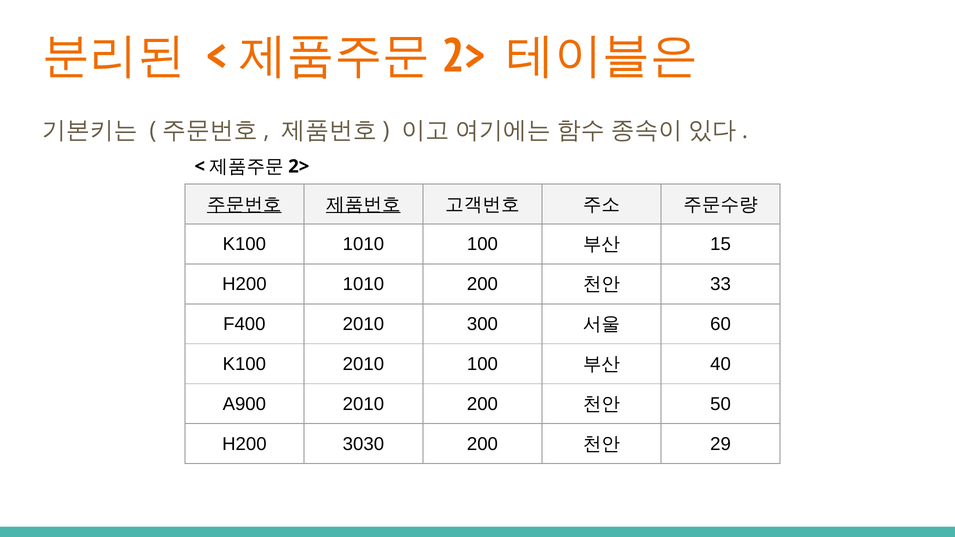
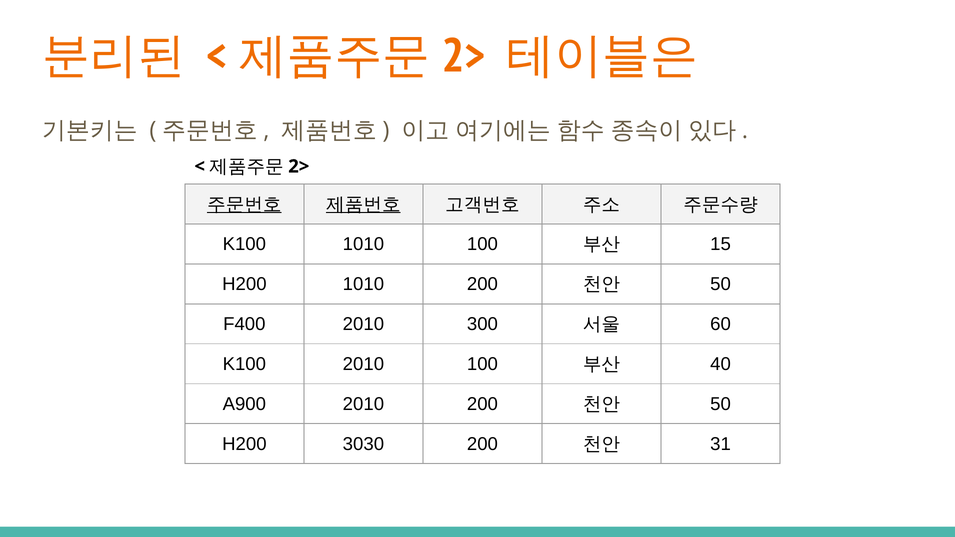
33: 33 -> 50 (721, 284)
29: 29 -> 31 (721, 444)
